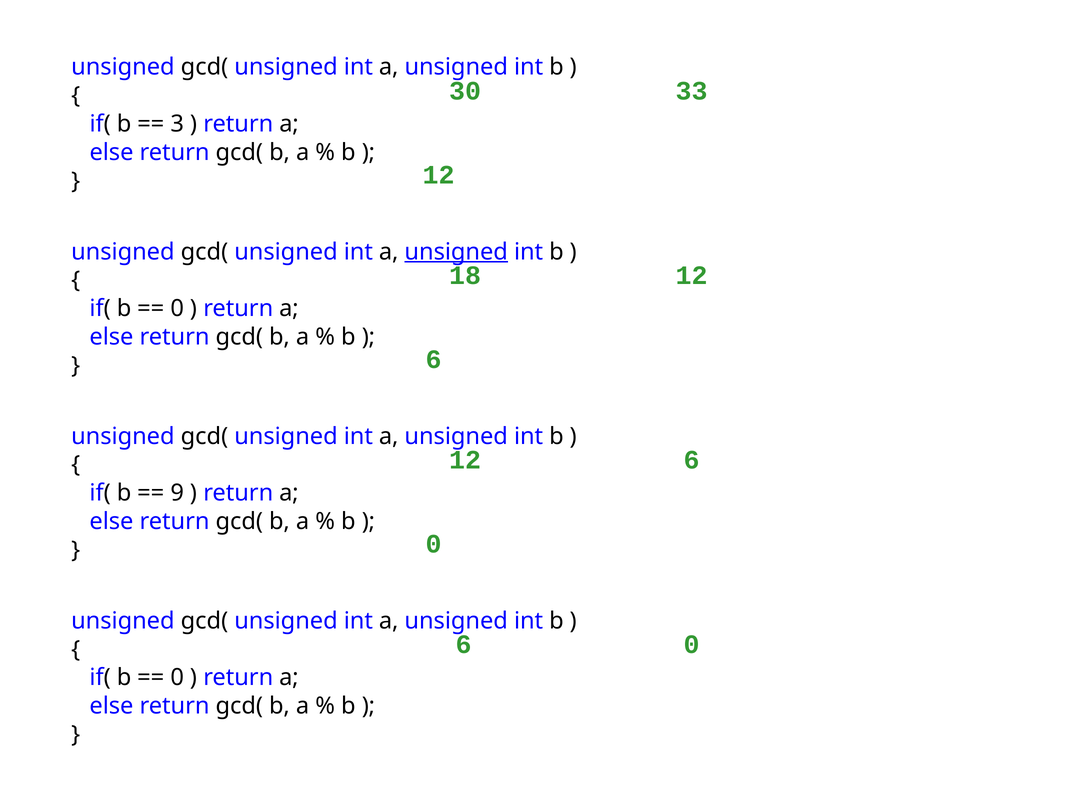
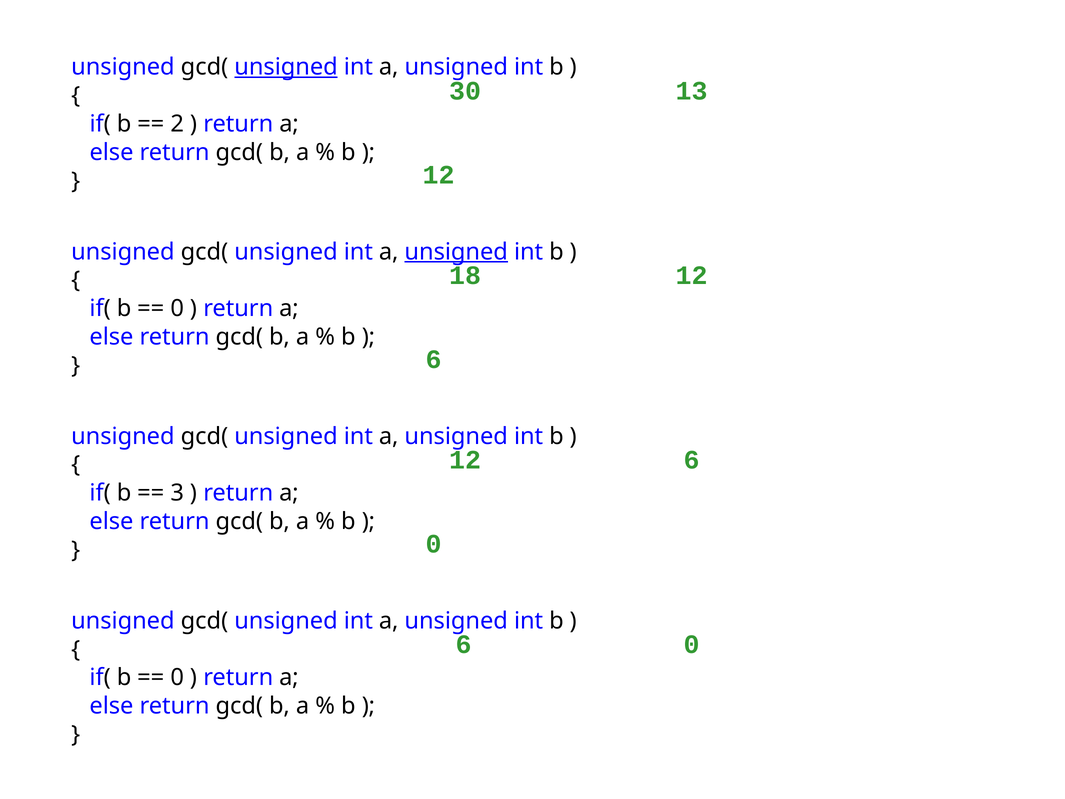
unsigned underline: none -> present (286, 67)
33: 33 -> 13 (692, 91)
3: 3 -> 2 (177, 124)
9: 9 -> 3 (177, 493)
